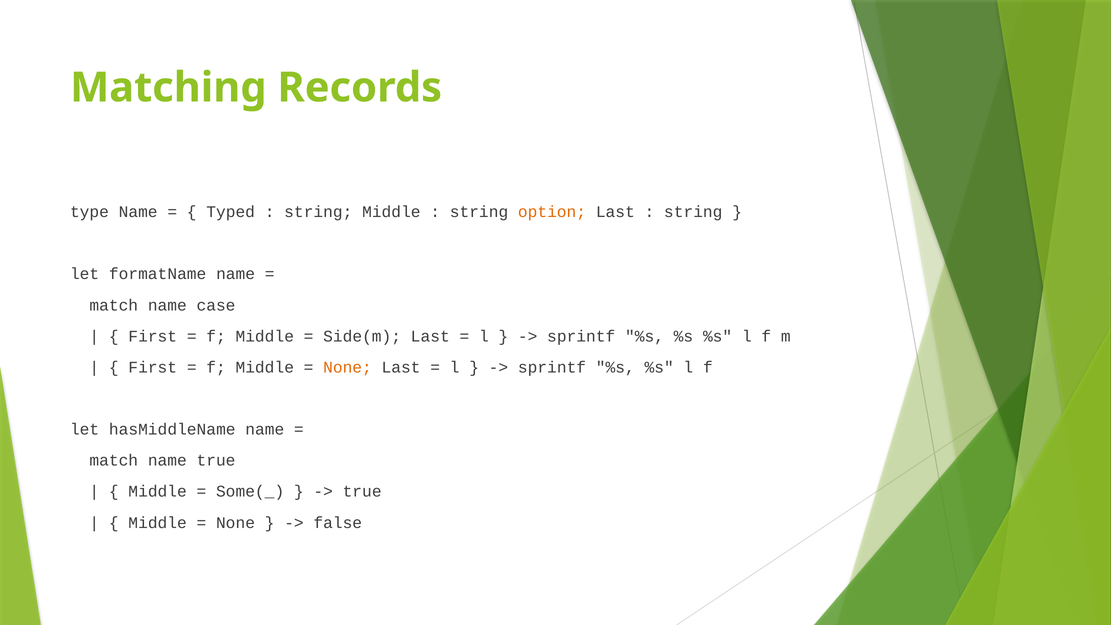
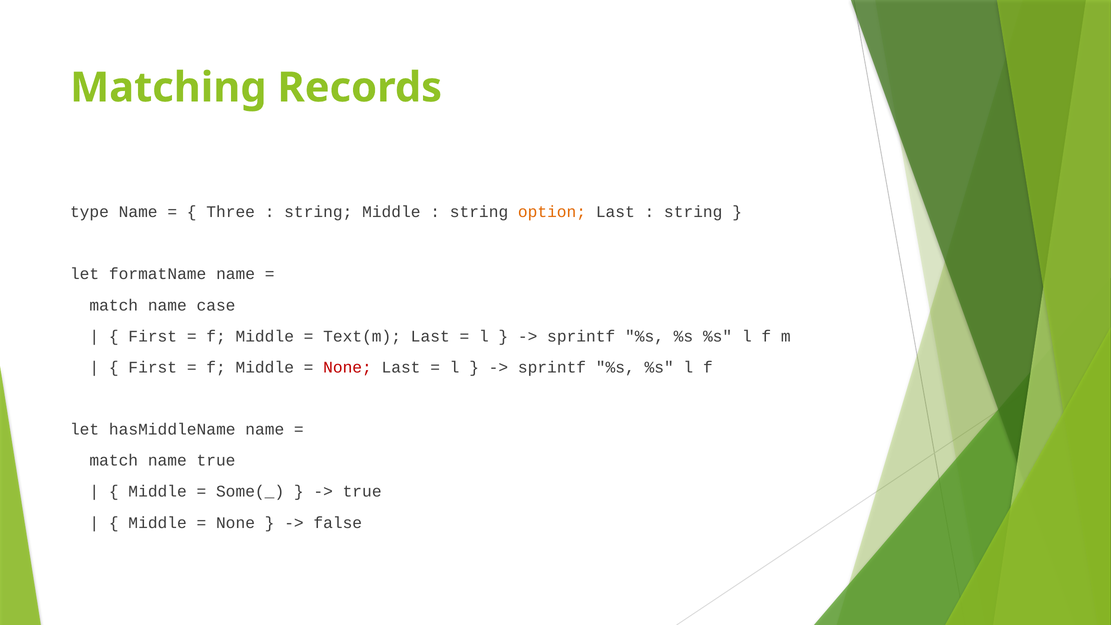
Typed: Typed -> Three (231, 212)
Side(m: Side(m -> Text(m (362, 336)
None colour: orange -> red (348, 367)
